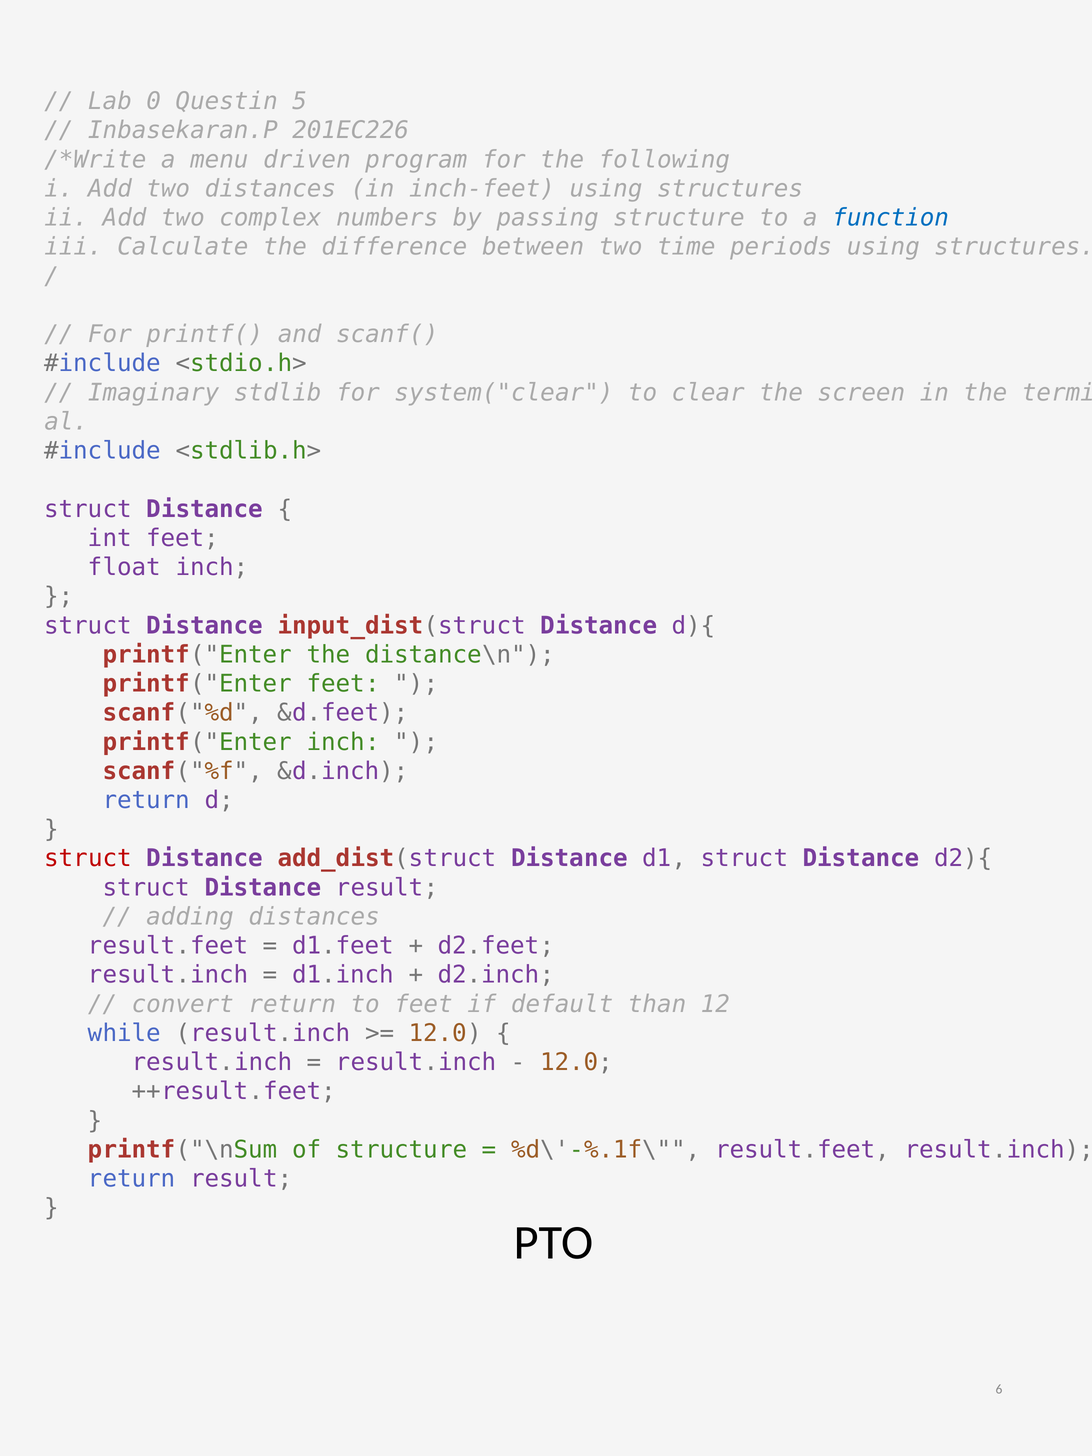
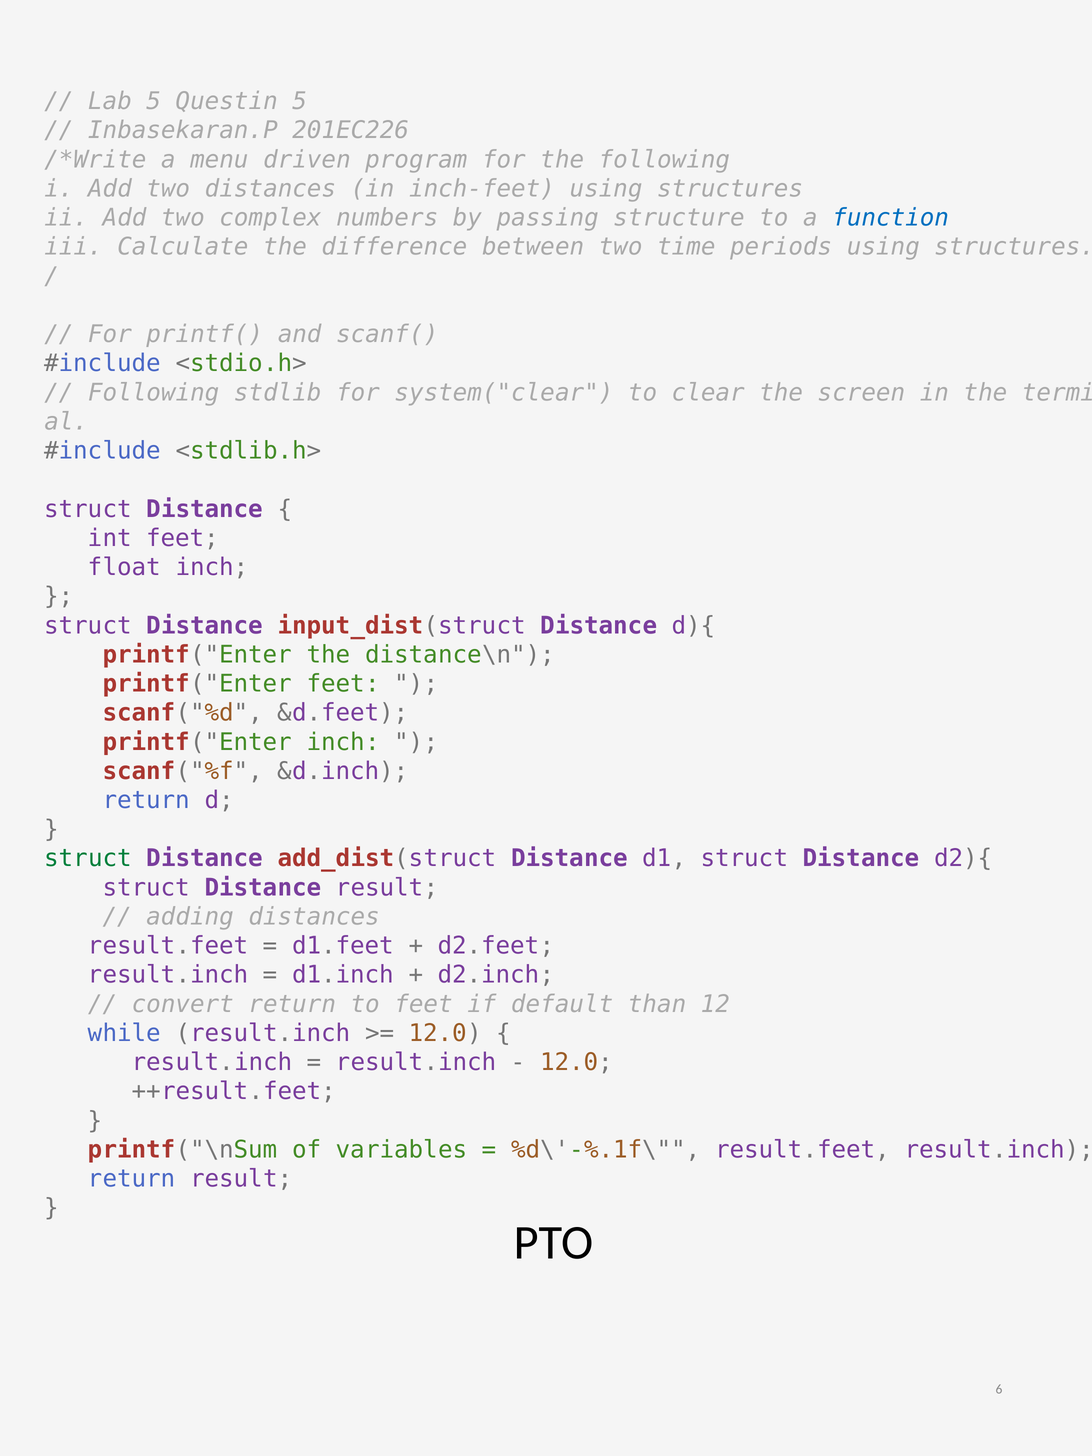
Lab 0: 0 -> 5 (154, 101)
Imaginary: Imaginary -> Following (154, 393)
struct colour: red -> green (88, 858)
of structure: structure -> variables (402, 1150)
